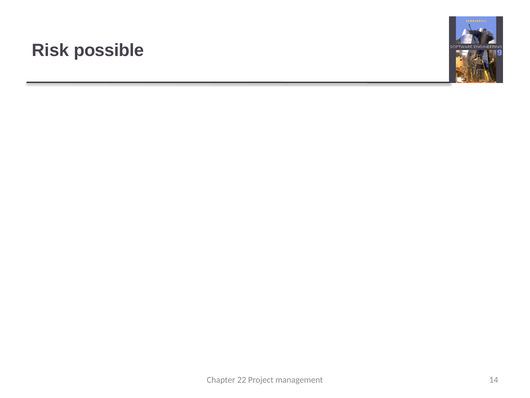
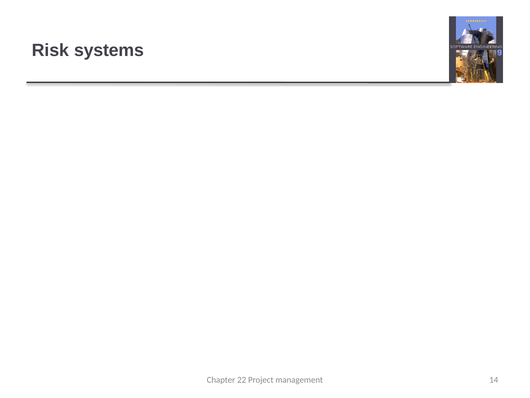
possible: possible -> systems (109, 50)
